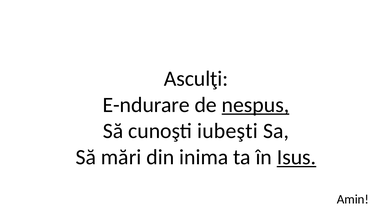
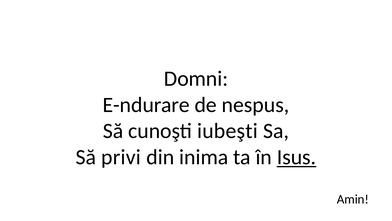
Asculţi: Asculţi -> Domni (196, 78)
nespus underline: present -> none (255, 105)
mări: mări -> privi (121, 157)
